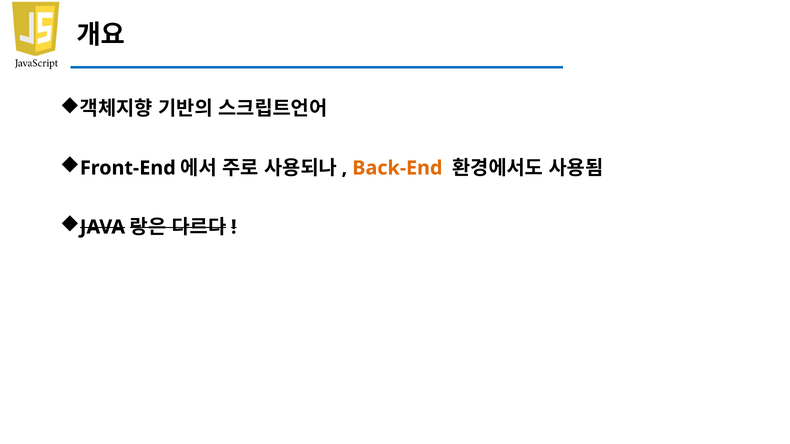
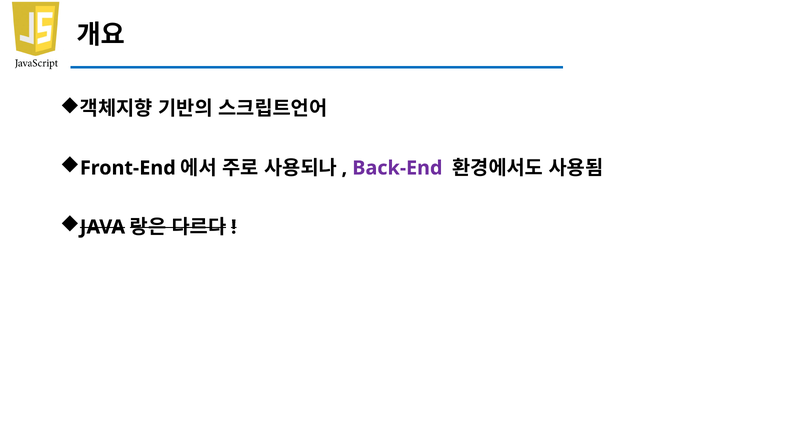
Back-End colour: orange -> purple (397, 168)
